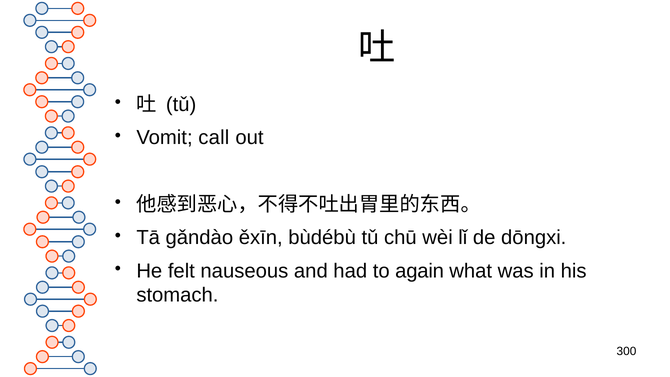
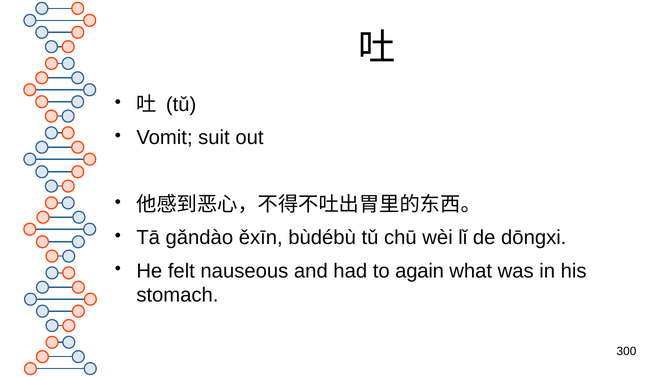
call: call -> suit (214, 138)
